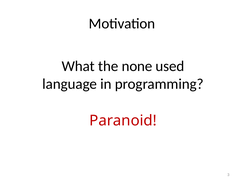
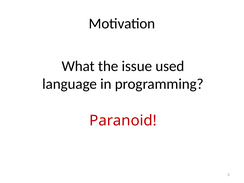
none: none -> issue (137, 66)
